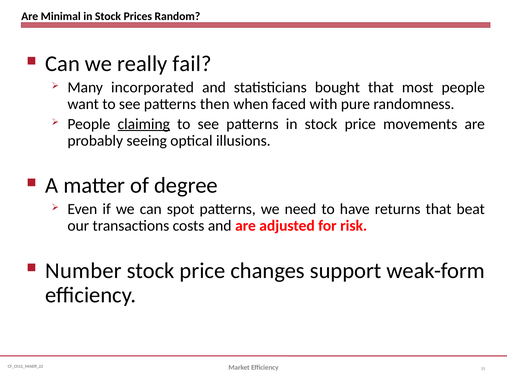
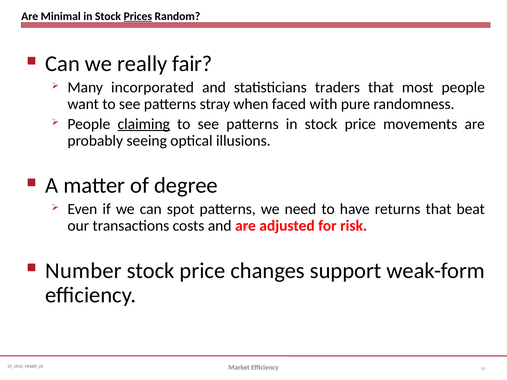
Prices underline: none -> present (138, 16)
fail: fail -> fair (192, 64)
bought: bought -> traders (337, 88)
then: then -> stray (215, 104)
